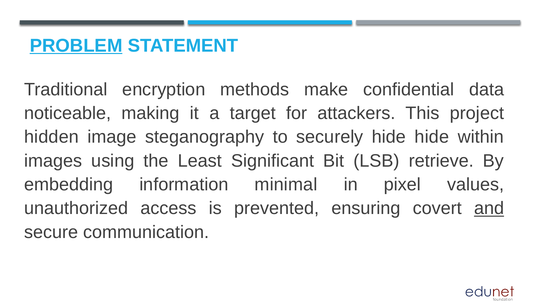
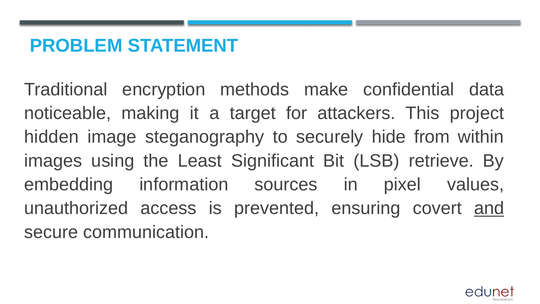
PROBLEM underline: present -> none (76, 46)
hide hide: hide -> from (432, 137)
minimal: minimal -> sources (286, 184)
